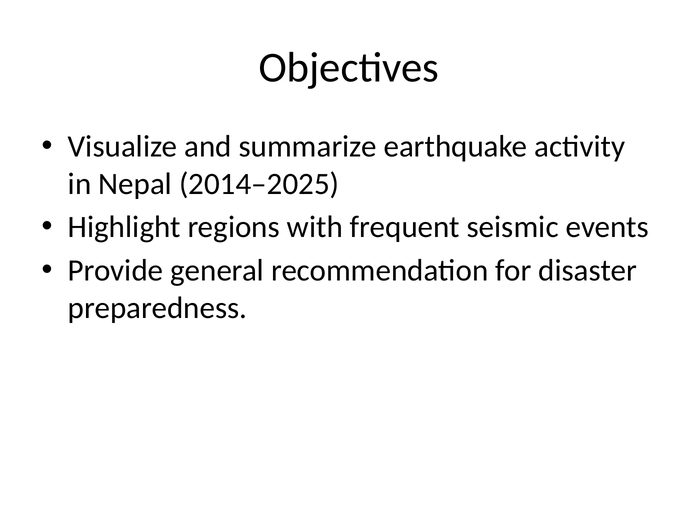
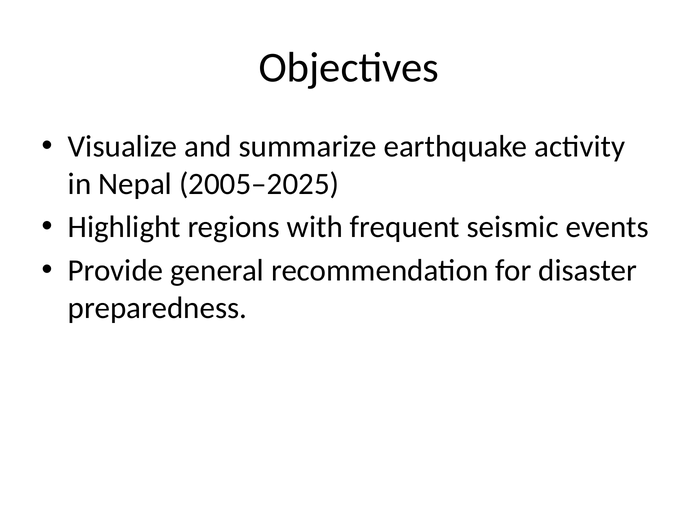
2014–2025: 2014–2025 -> 2005–2025 (259, 184)
